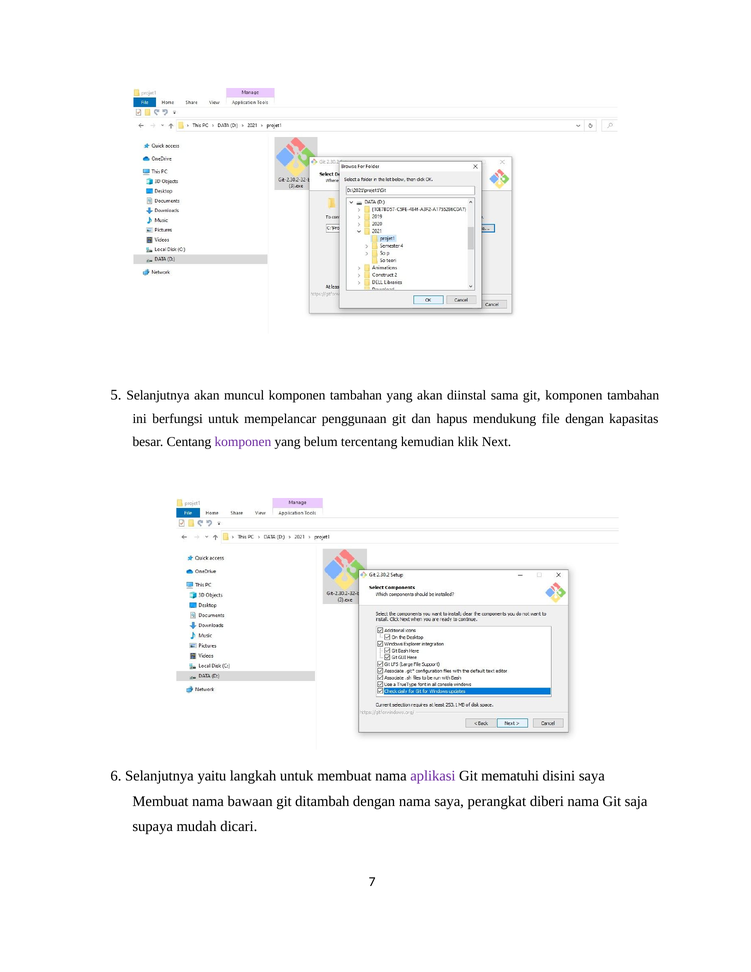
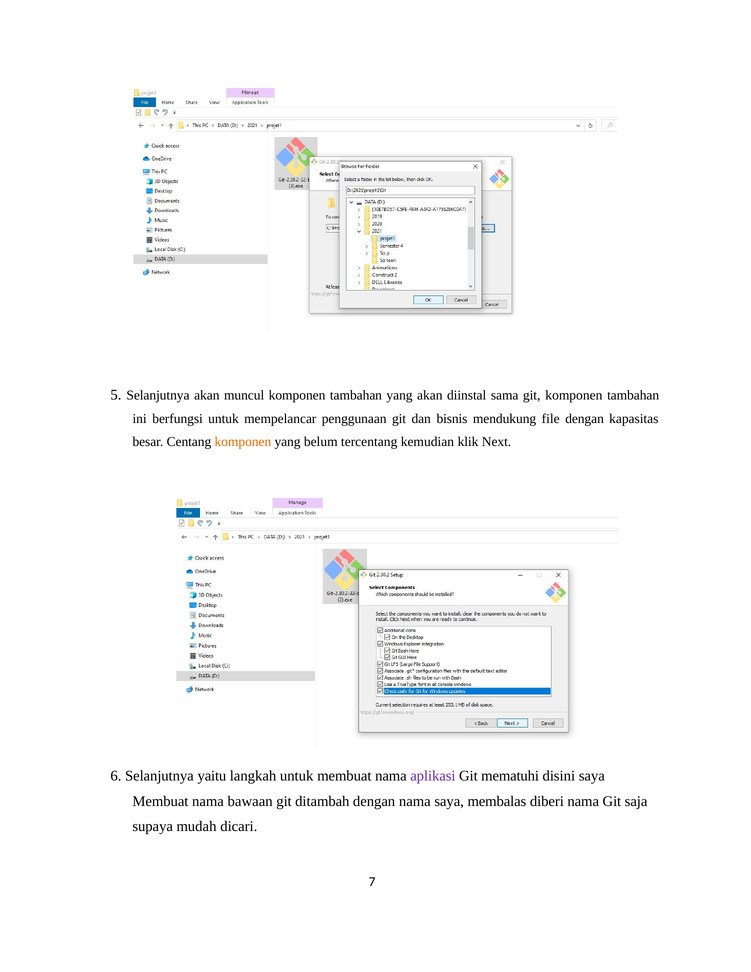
hapus: hapus -> bisnis (452, 419)
komponen colour: purple -> orange (243, 442)
perangkat: perangkat -> membalas (497, 801)
